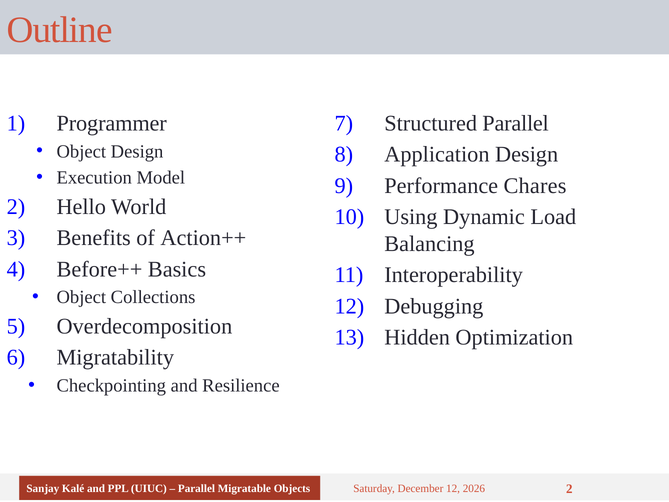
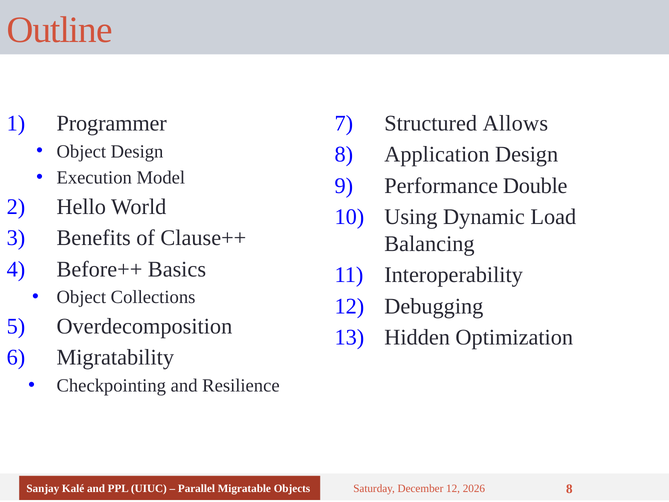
Structured Parallel: Parallel -> Allows (515, 123)
Chares: Chares -> Double (535, 186)
Action++: Action++ -> Clause++ (203, 238)
2: 2 -> 8 (569, 489)
